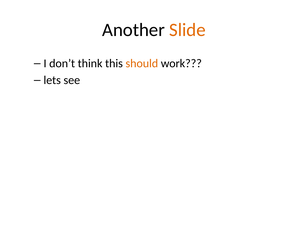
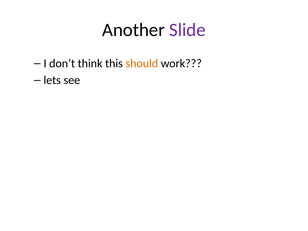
Slide colour: orange -> purple (187, 30)
